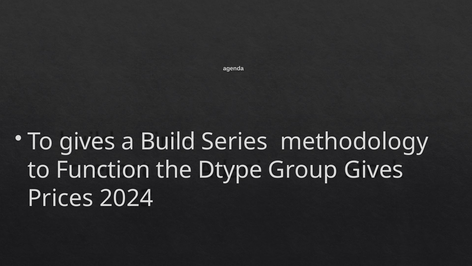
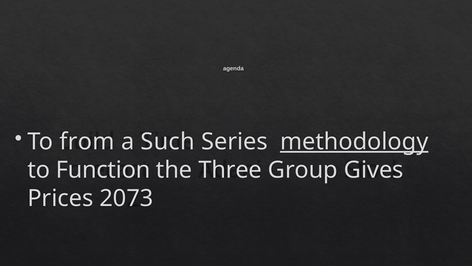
To gives: gives -> from (87, 141)
Build: Build -> Such (168, 141)
methodology underline: none -> present (354, 141)
Dtype: Dtype -> Three (230, 170)
2024: 2024 -> 2073 (126, 198)
